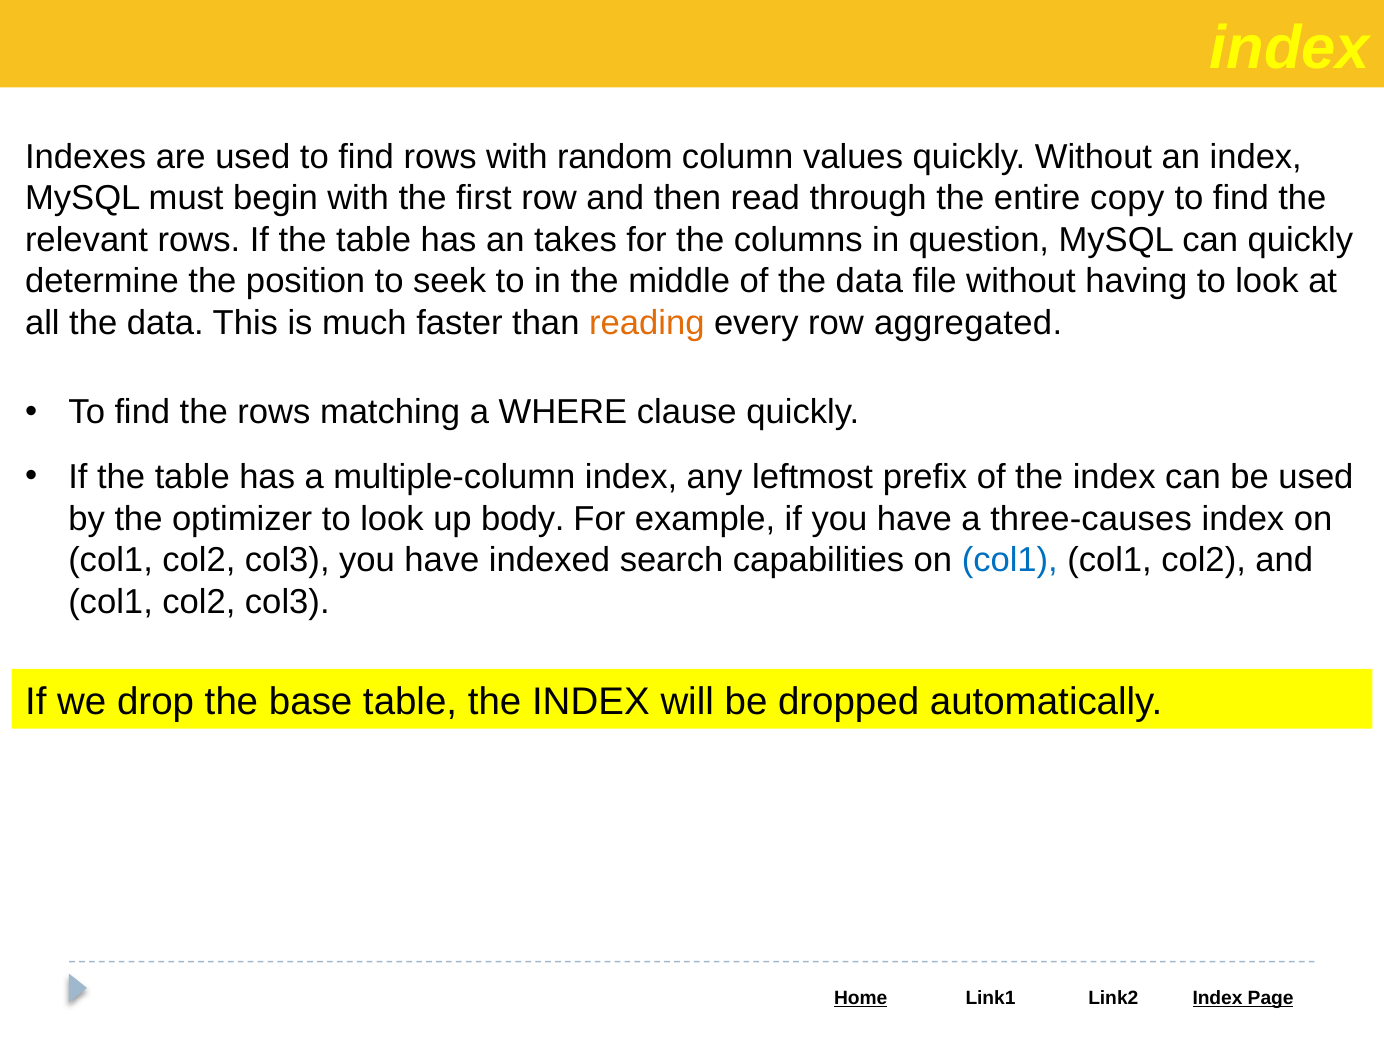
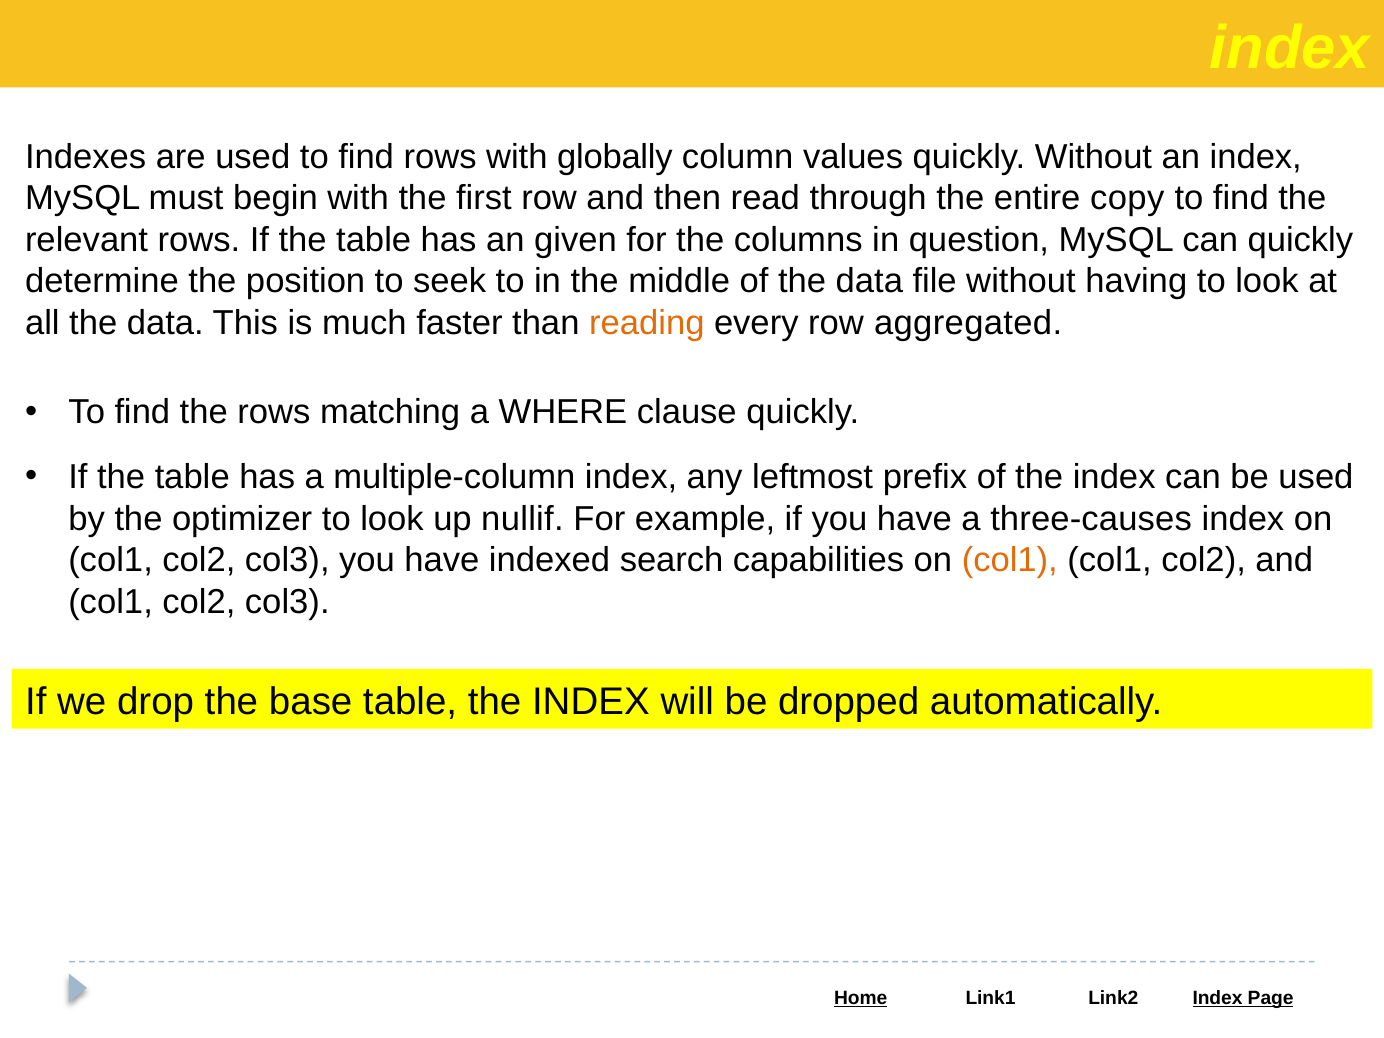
random: random -> globally (615, 157)
takes: takes -> given (575, 240)
body: body -> nullif (522, 519)
col1 colour: blue -> orange (1010, 560)
